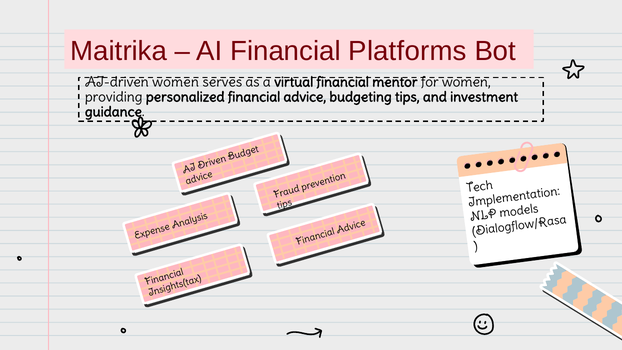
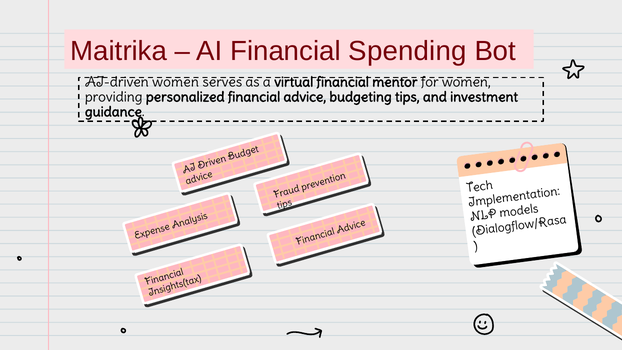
Platforms: Platforms -> Spending (408, 51)
